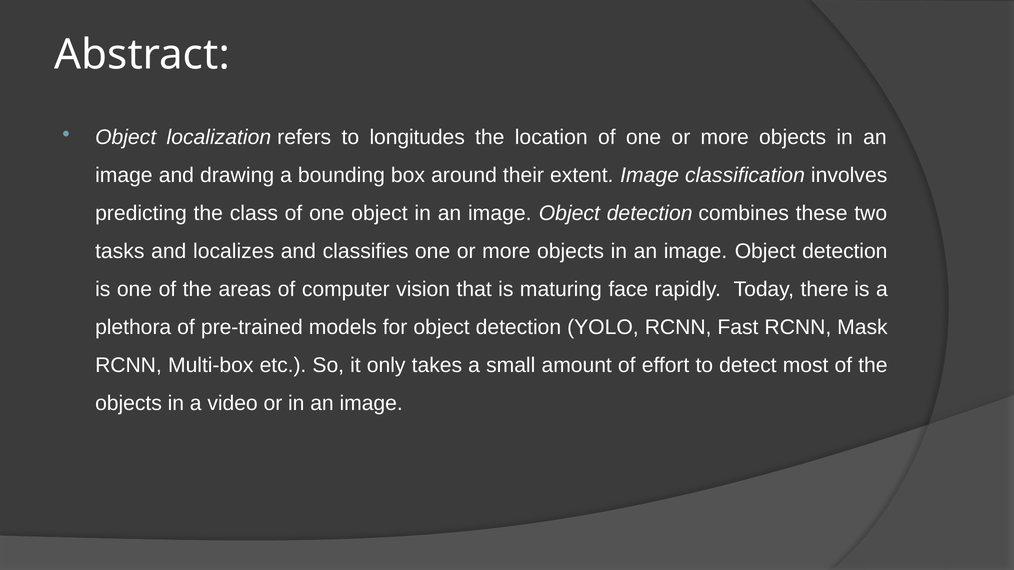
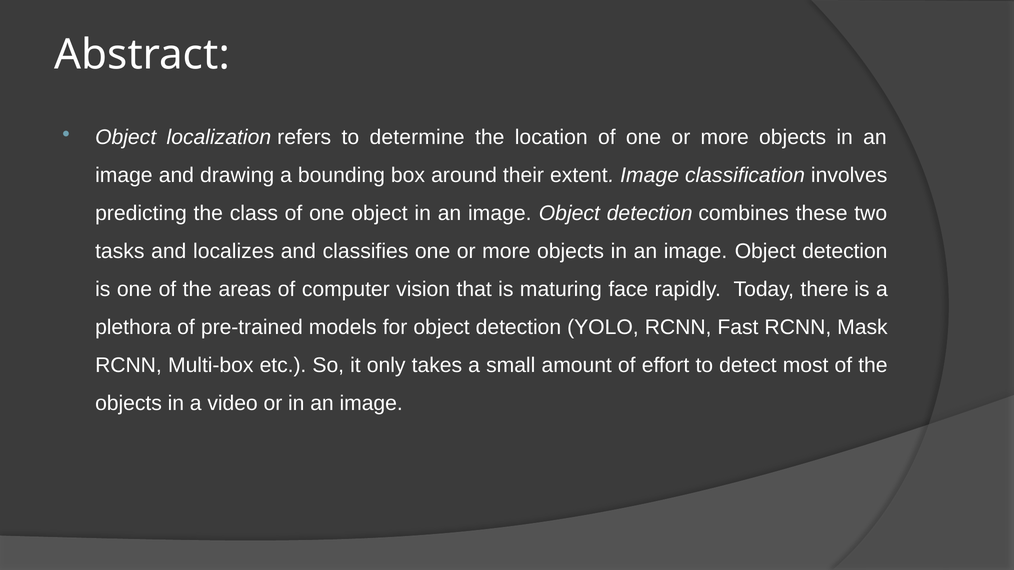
longitudes: longitudes -> determine (417, 137)
